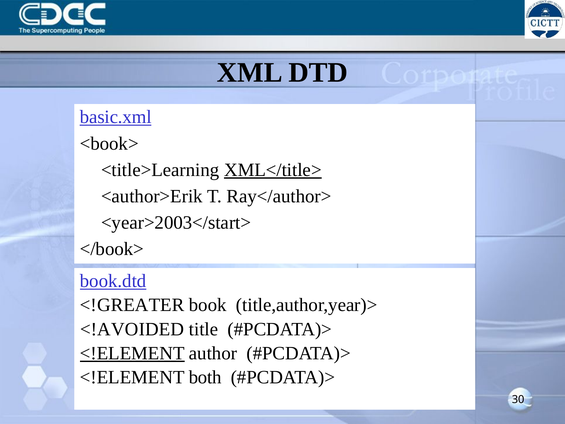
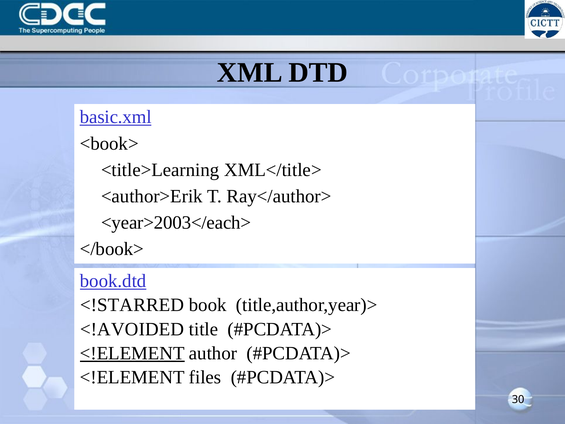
XML</title> underline: present -> none (273, 170)
<year>2003</start>: <year>2003</start> -> <year>2003</each> (176, 223)
<!GREATER: <!GREATER -> <!STARRED (132, 305)
both: both -> files (205, 377)
